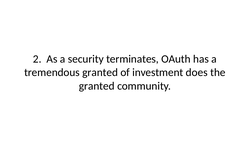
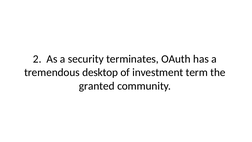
tremendous granted: granted -> desktop (100, 72)
does: does -> term (197, 72)
